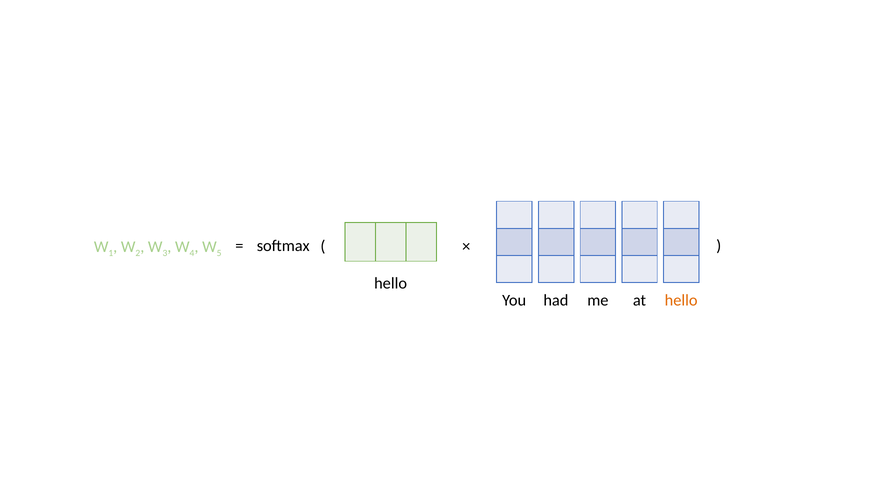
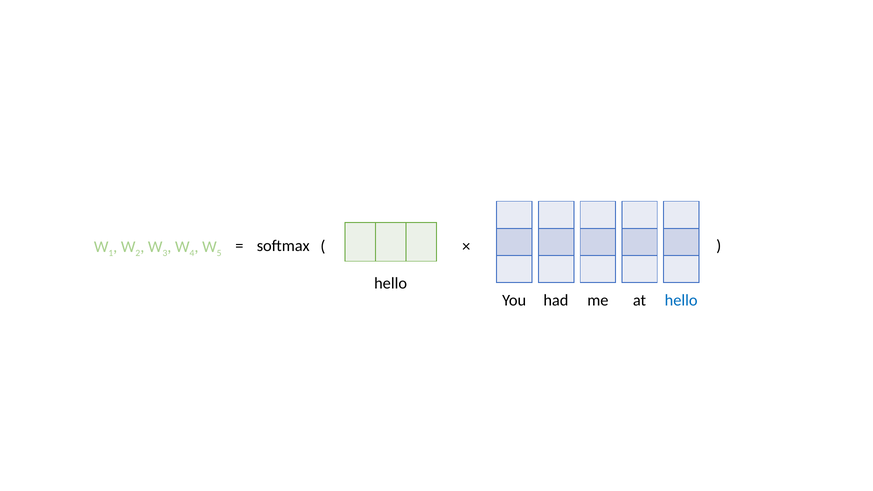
hello colour: orange -> blue (681, 300)
